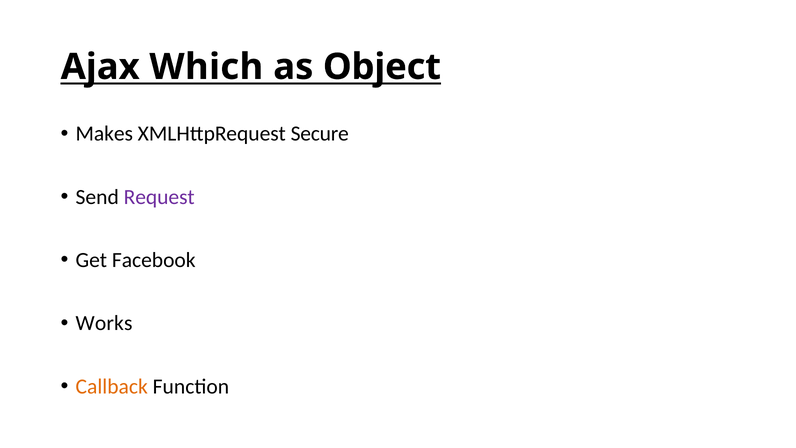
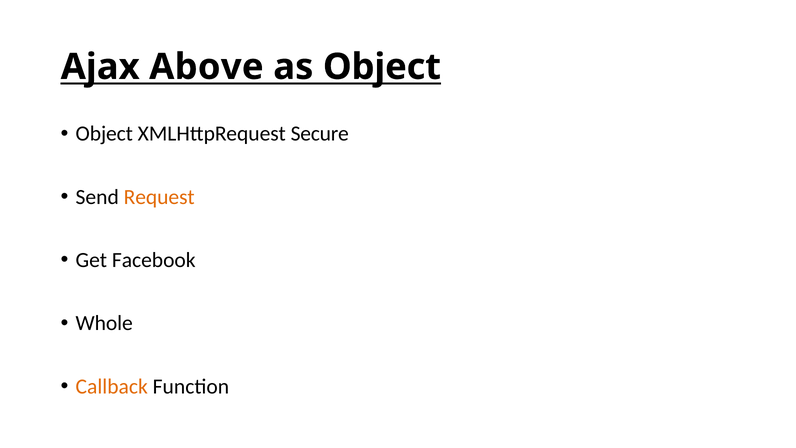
Which: Which -> Above (206, 67)
Makes: Makes -> Object (104, 134)
Request colour: purple -> orange (159, 197)
Works: Works -> Whole (104, 323)
